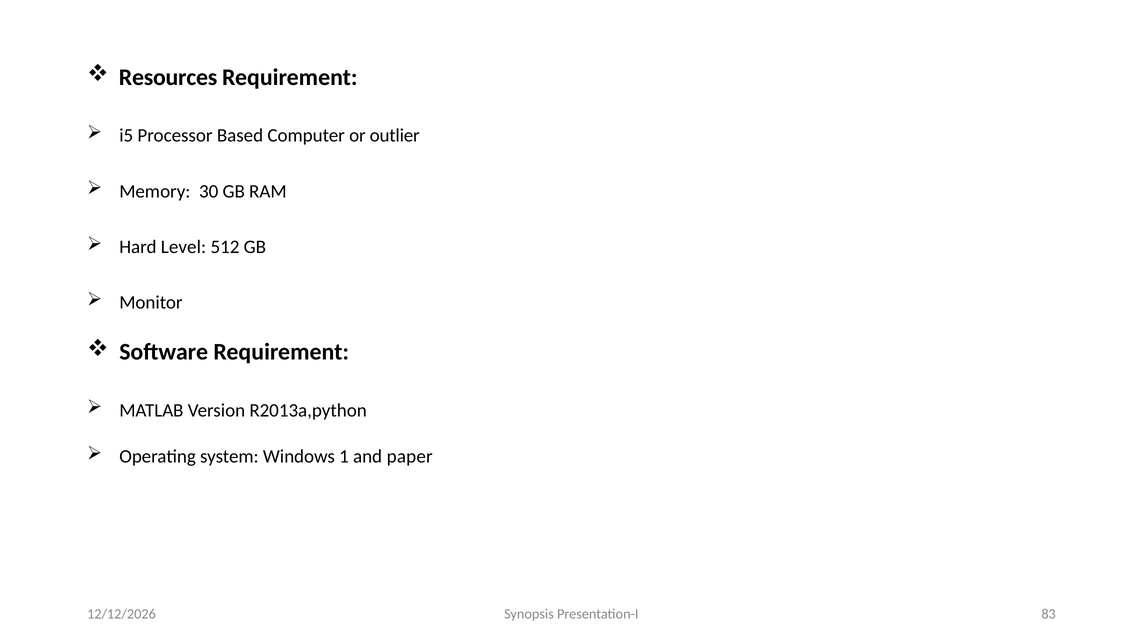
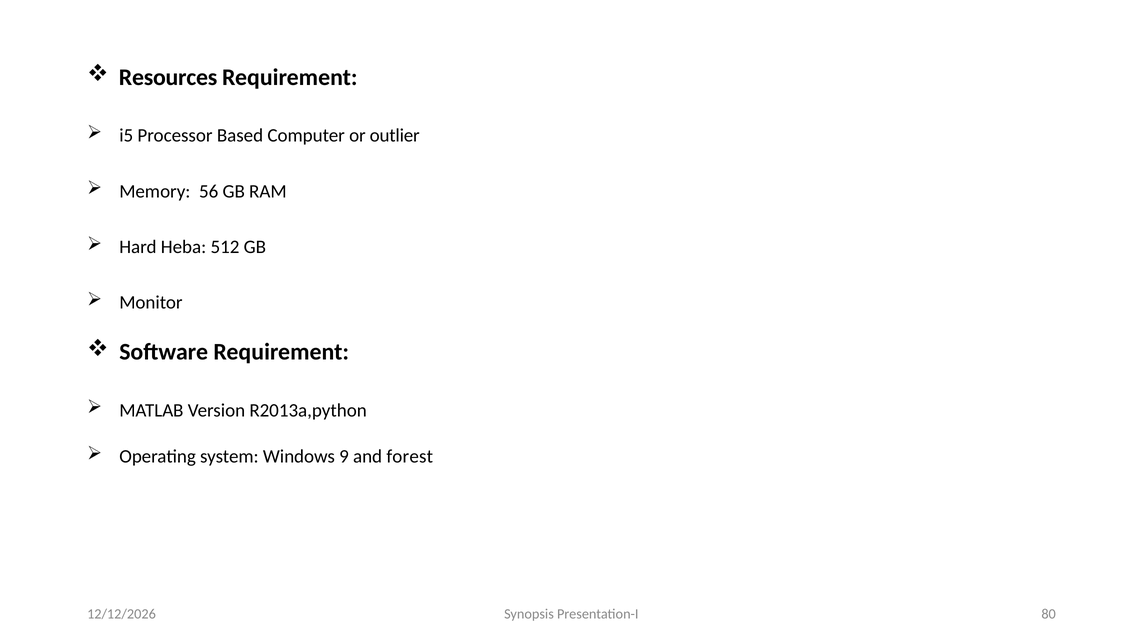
30: 30 -> 56 (209, 191)
Level: Level -> Heba (184, 247)
1: 1 -> 9 (344, 456)
paper: paper -> forest (410, 456)
83: 83 -> 80 (1049, 614)
